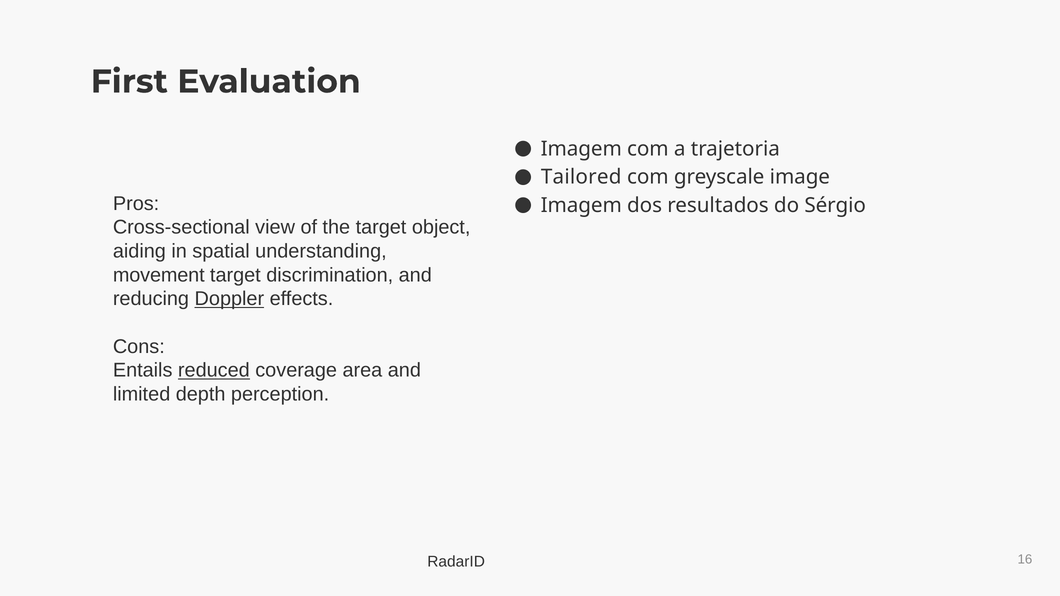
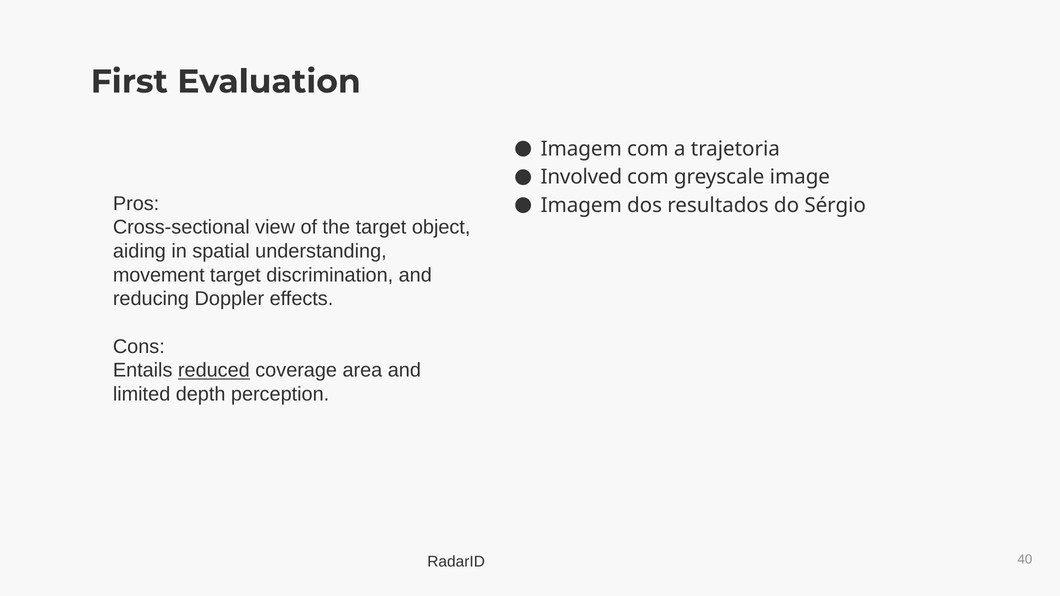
Tailored: Tailored -> Involved (581, 177)
Doppler underline: present -> none (229, 299)
16: 16 -> 40 (1025, 560)
